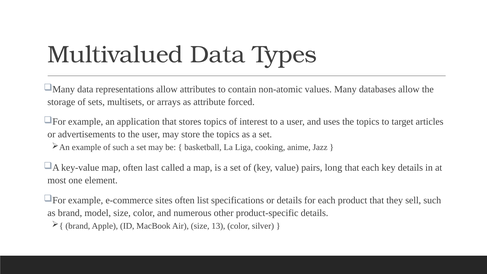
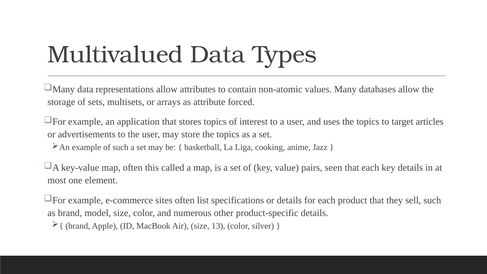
last: last -> this (152, 168)
long: long -> seen (334, 168)
